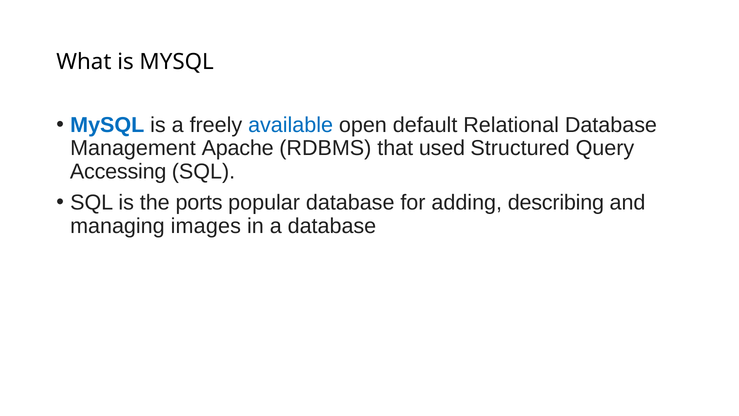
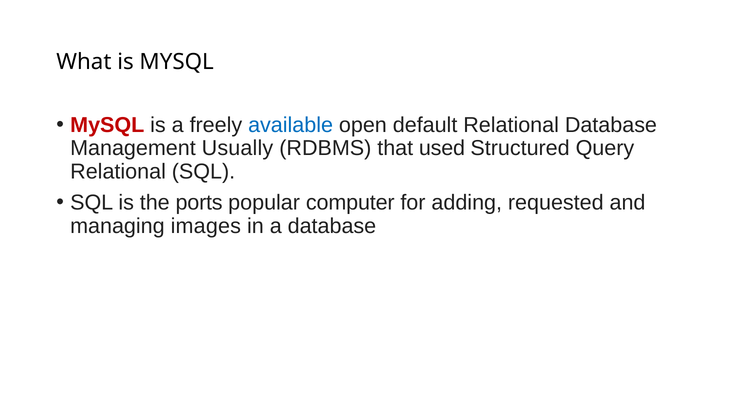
MySQL colour: blue -> red (107, 125)
Apache: Apache -> Usually (237, 148)
Accessing: Accessing -> Relational (118, 172)
popular database: database -> computer (350, 202)
describing: describing -> requested (556, 202)
